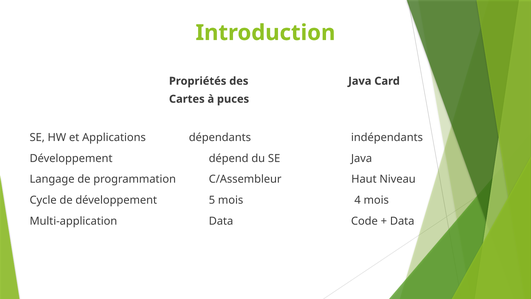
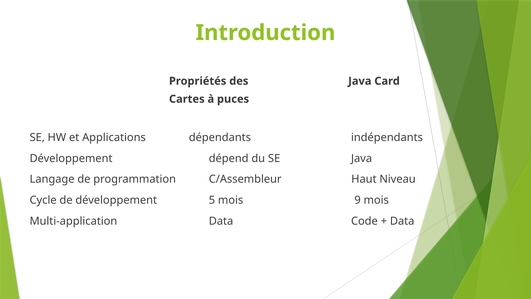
4: 4 -> 9 (358, 200)
